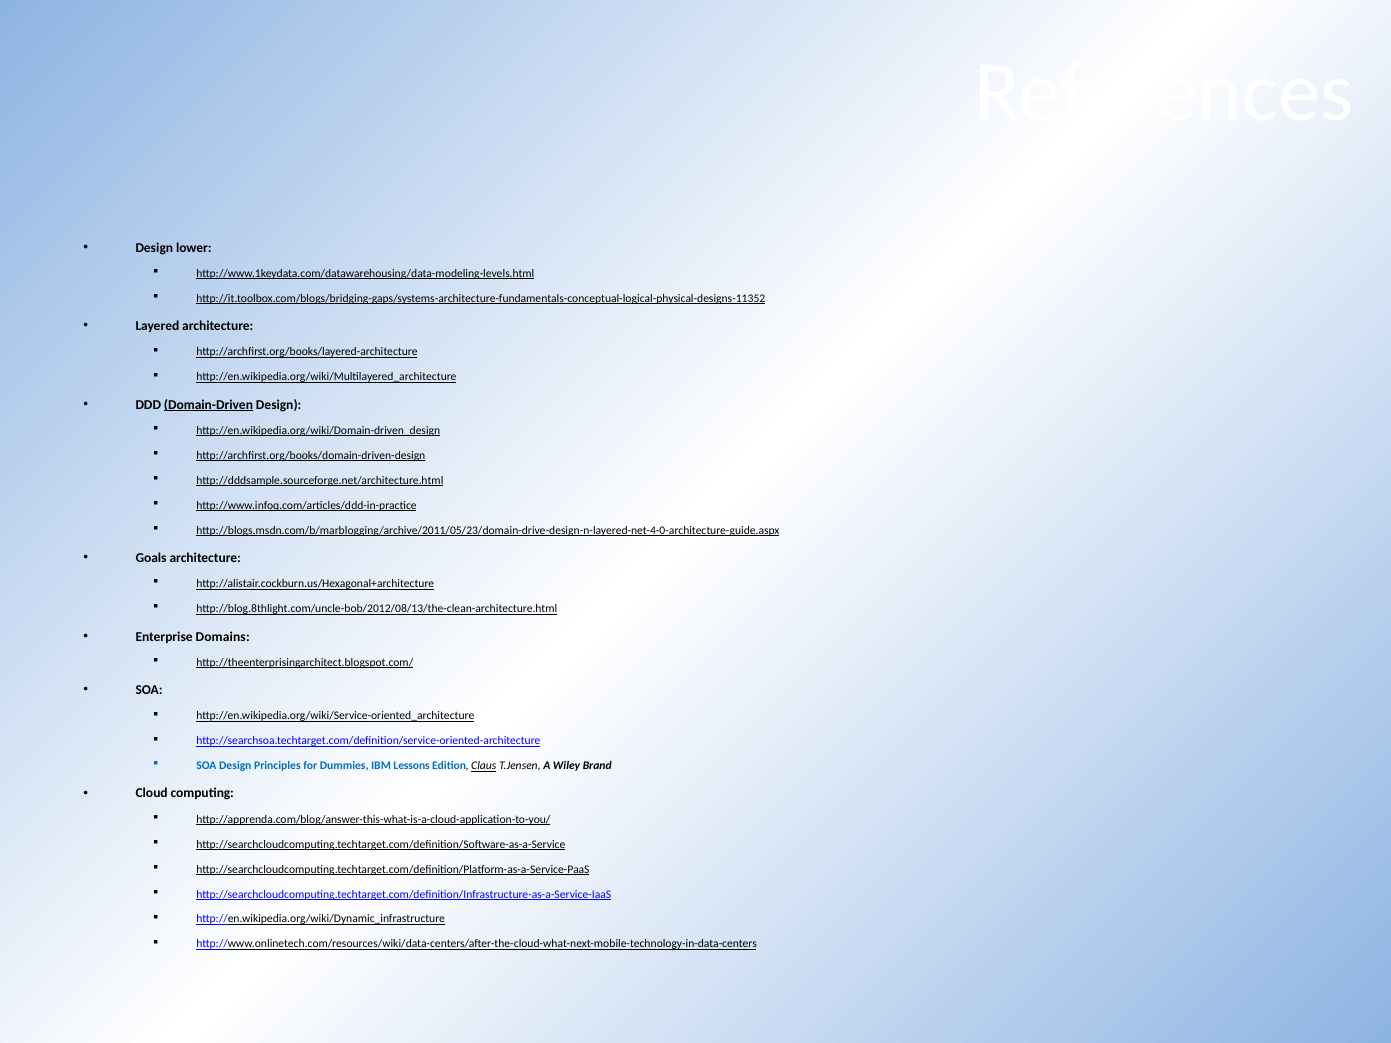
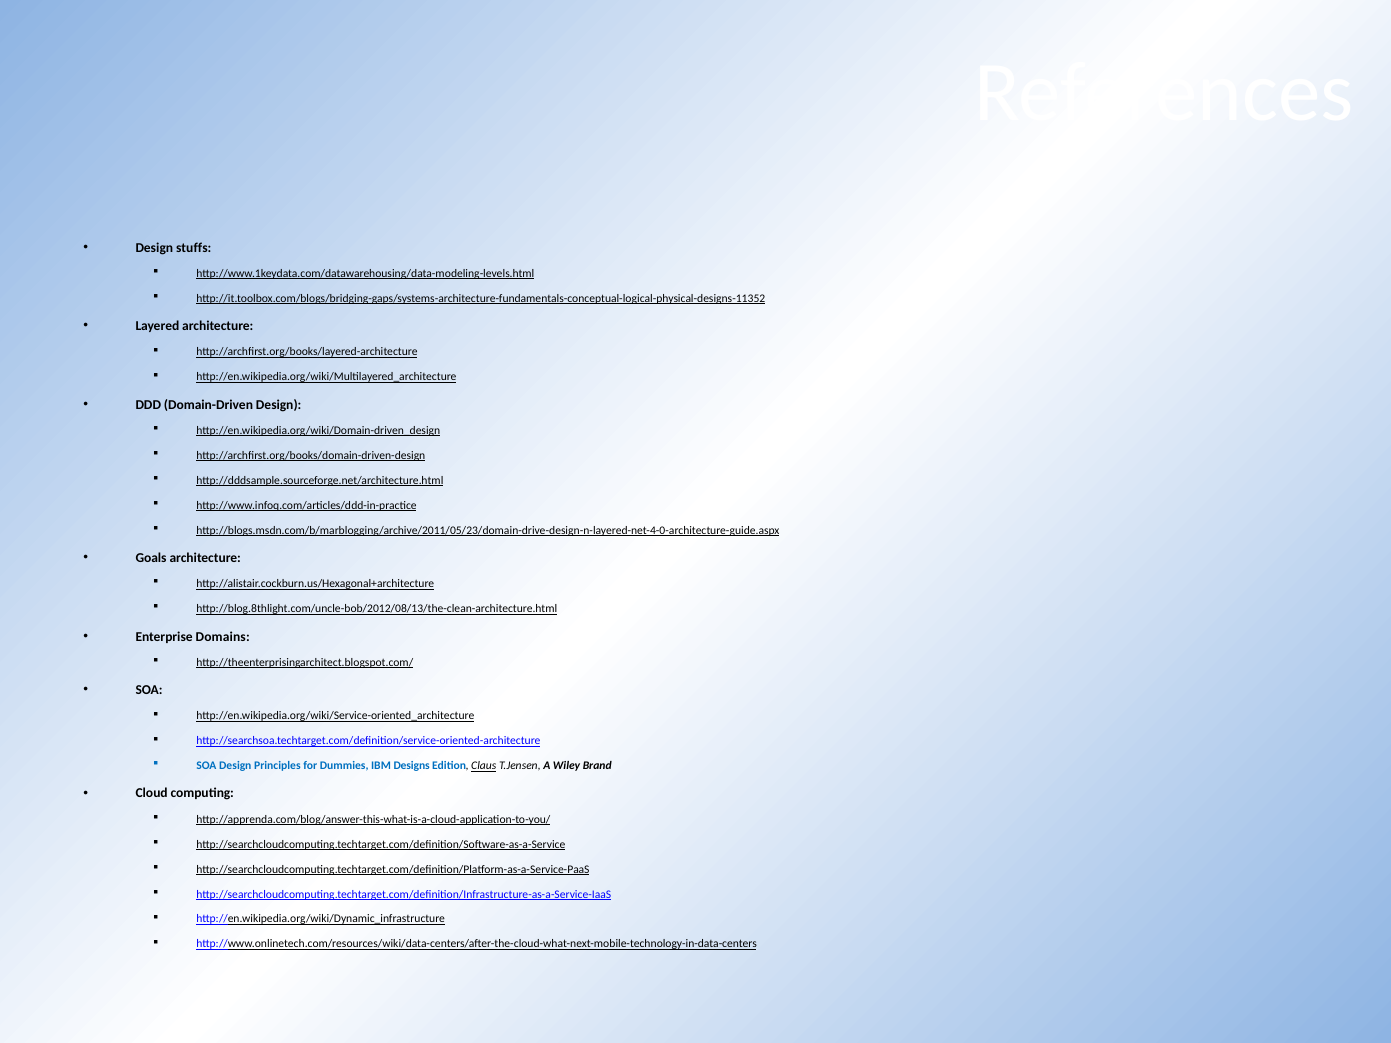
lower: lower -> stuffs (194, 248)
Domain-Driven underline: present -> none (208, 405)
Lessons: Lessons -> Designs (412, 766)
